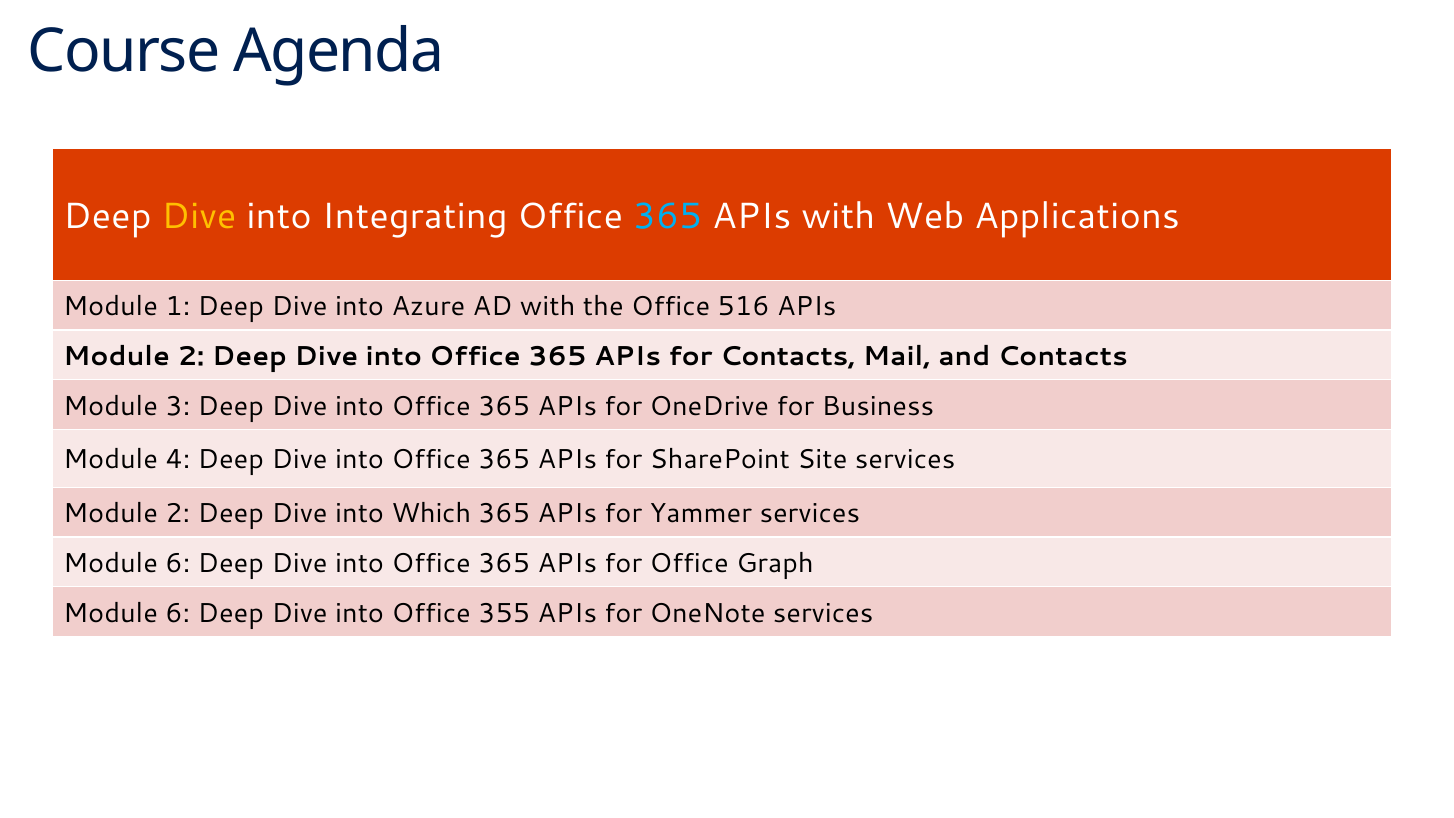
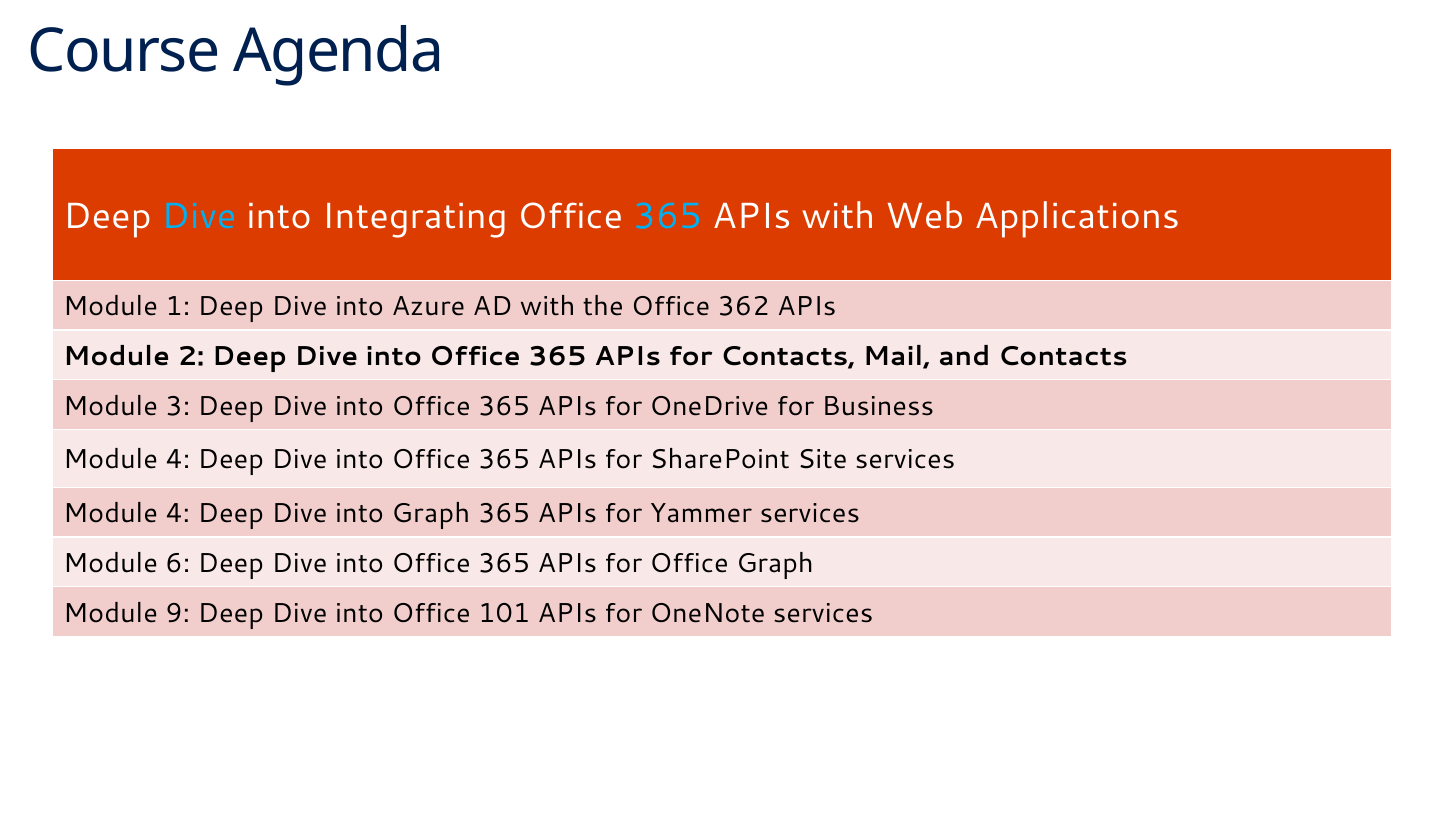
Dive colour: yellow -> light blue (199, 216)
516: 516 -> 362 (744, 307)
2: 2 -> 4 (178, 514)
into Which: Which -> Graph (431, 514)
6: 6 -> 9 (178, 613)
355: 355 -> 101 (504, 613)
